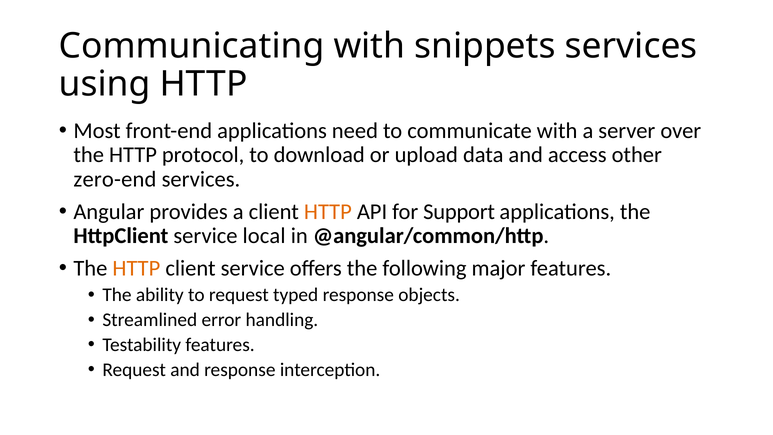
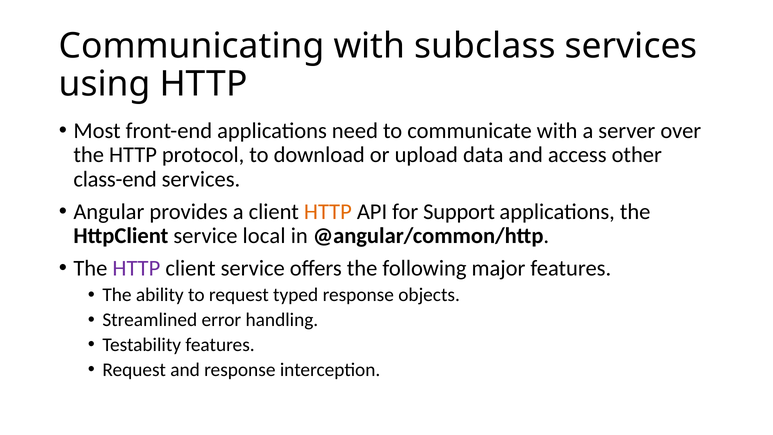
snippets: snippets -> subclass (485, 46)
zero-end: zero-end -> class-end (115, 179)
HTTP colour: orange -> purple (136, 268)
